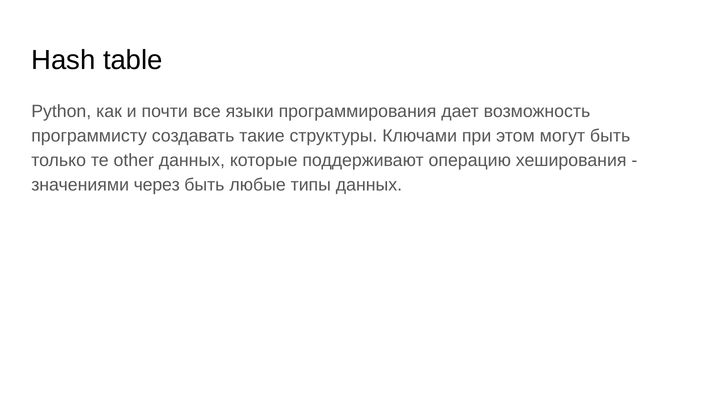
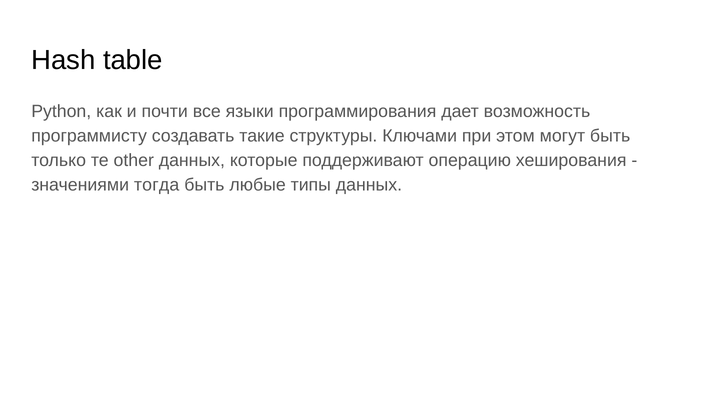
через: через -> тогда (157, 185)
